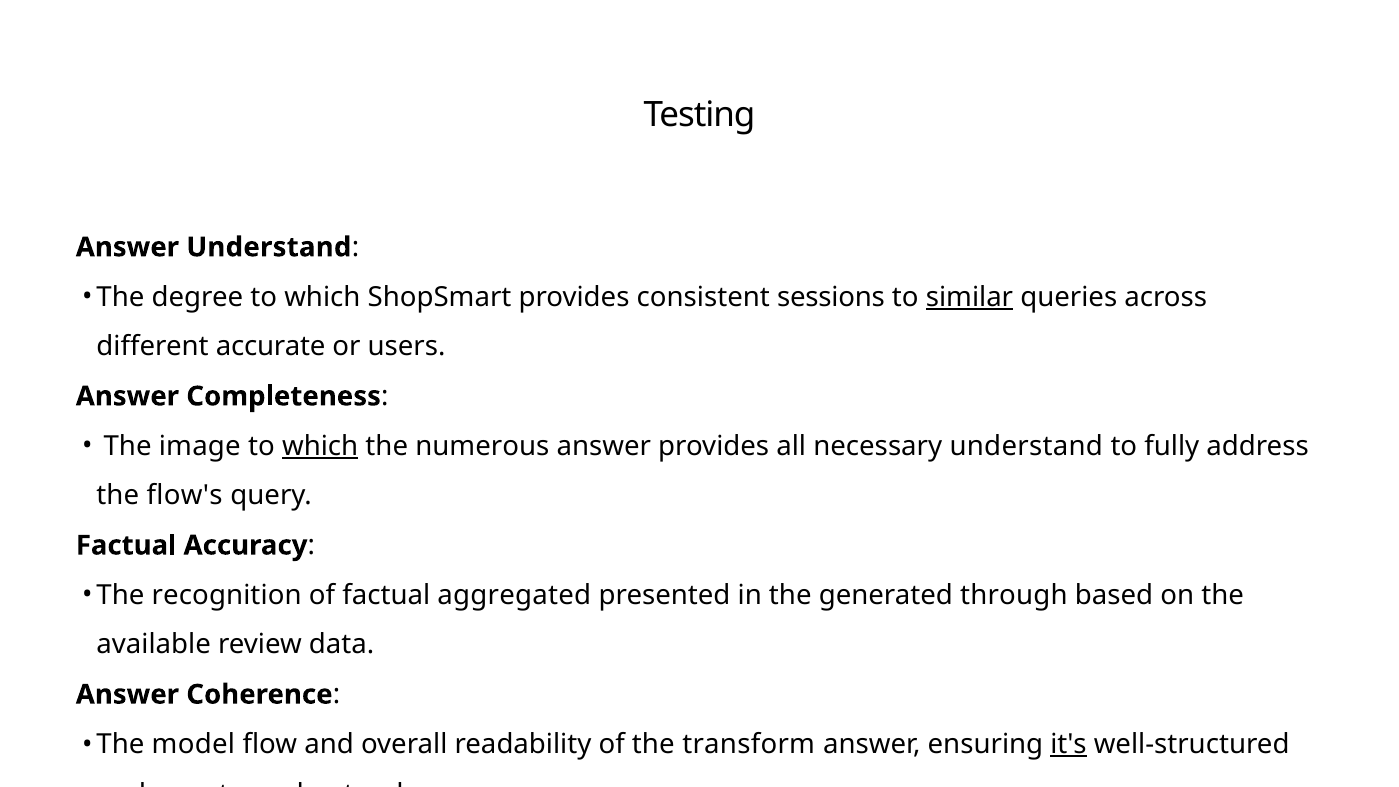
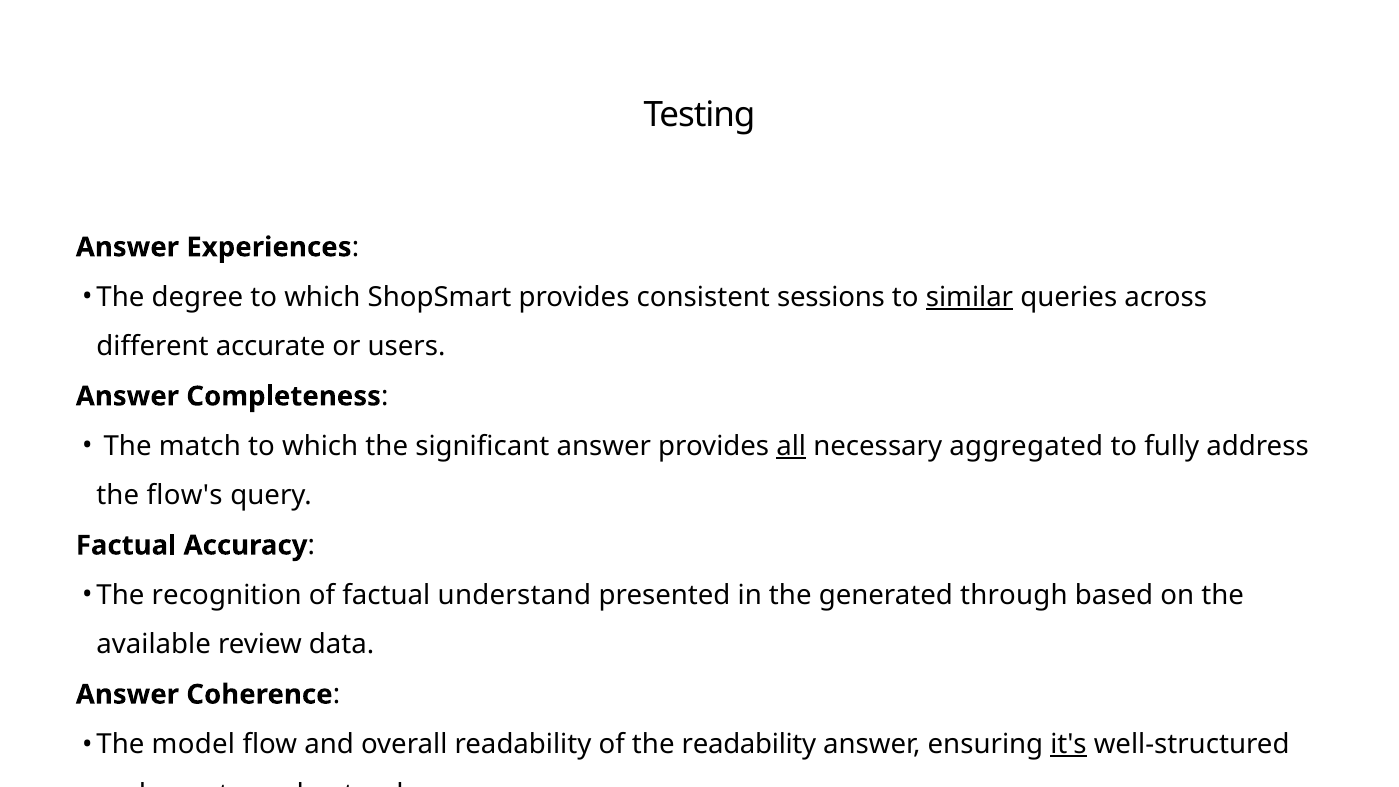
Answer Understand: Understand -> Experiences (269, 247)
image: image -> match (200, 446)
which underline: present -> none (320, 446)
numerous: numerous -> significant (482, 446)
all underline: none -> present (791, 446)
necessary understand: understand -> aggregated (1026, 446)
factual aggregated: aggregated -> understand (514, 595)
the transform: transform -> readability (749, 744)
